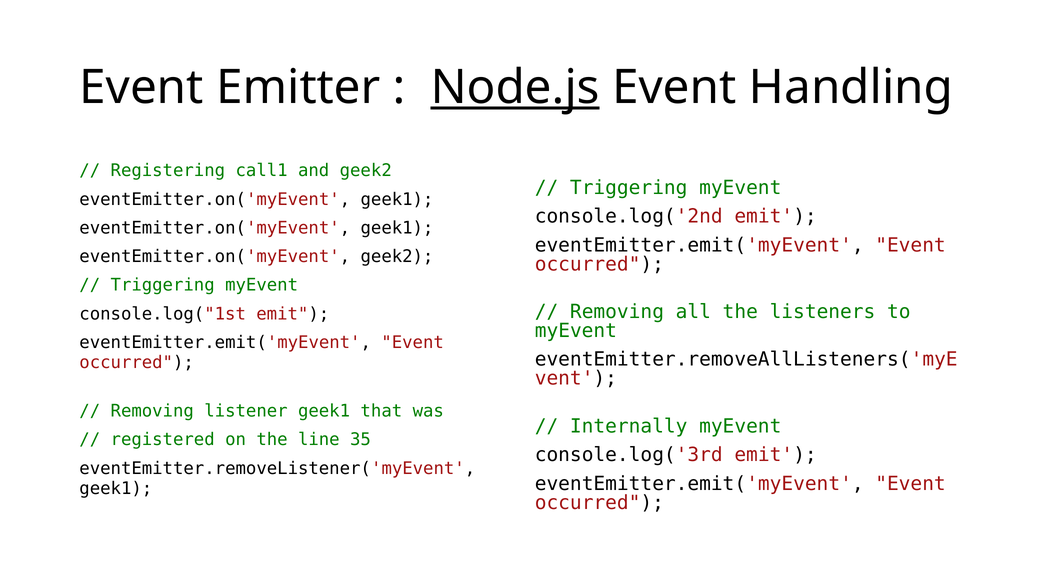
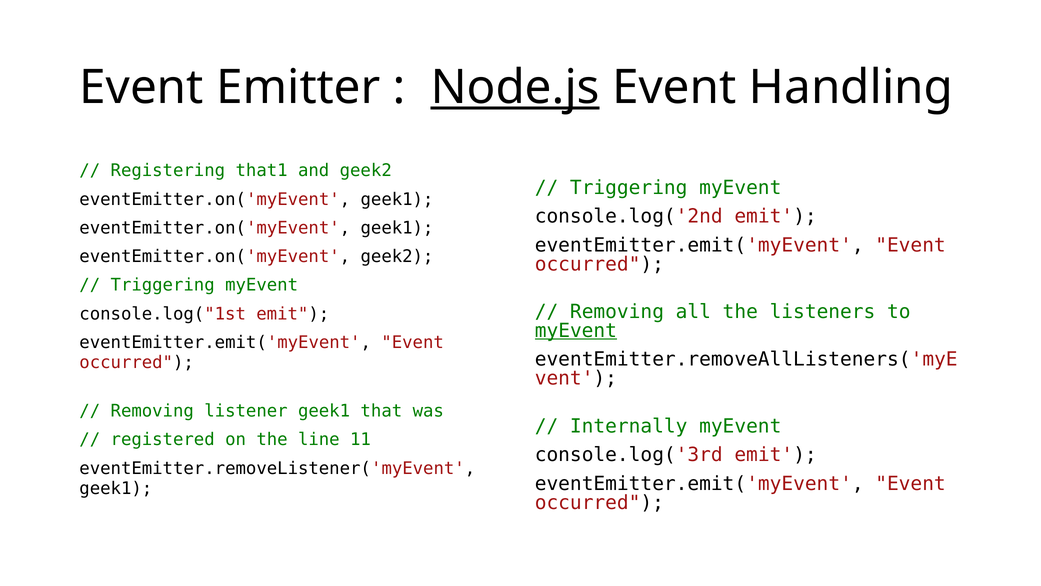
call1: call1 -> that1 (262, 171)
myEvent underline: none -> present (576, 331)
35: 35 -> 11 (361, 439)
